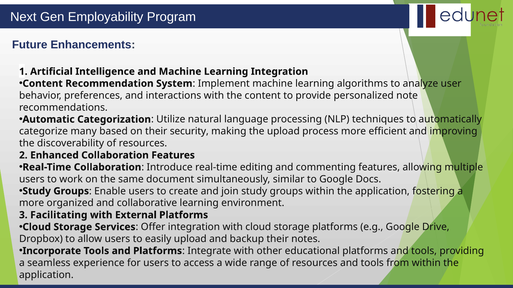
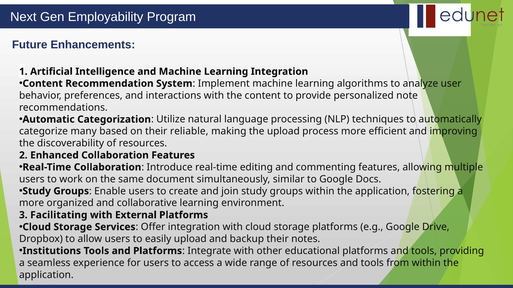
security: security -> reliable (189, 132)
Incorporate: Incorporate -> Institutions (52, 251)
